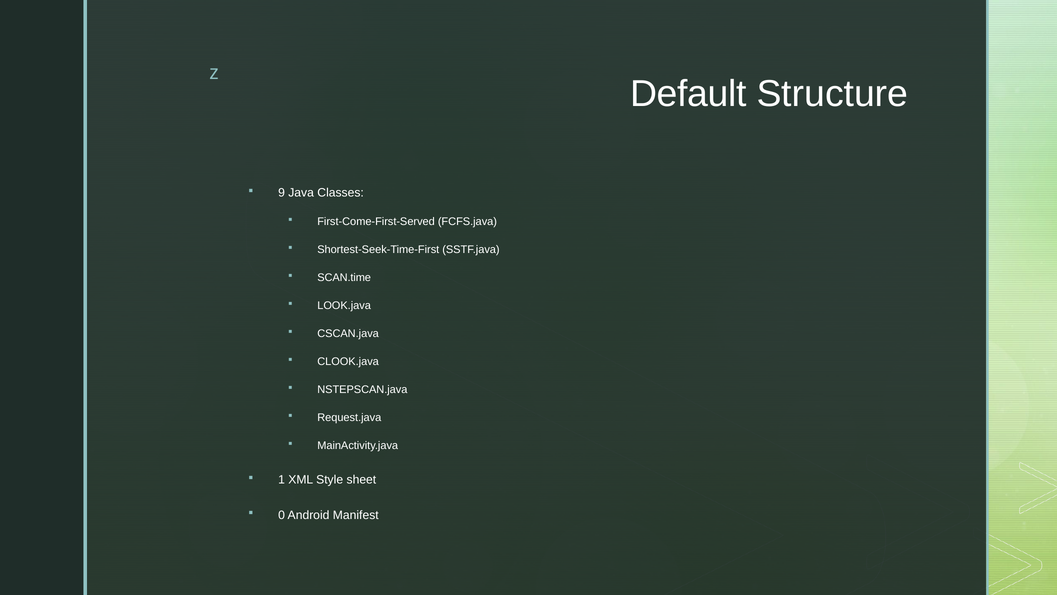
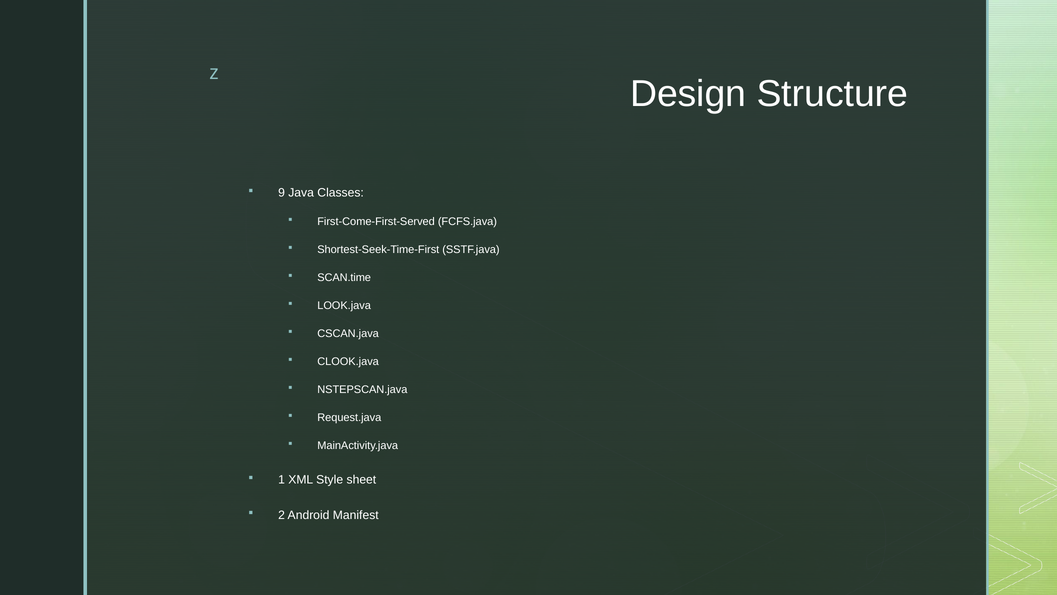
Default: Default -> Design (688, 94)
0: 0 -> 2 (282, 515)
